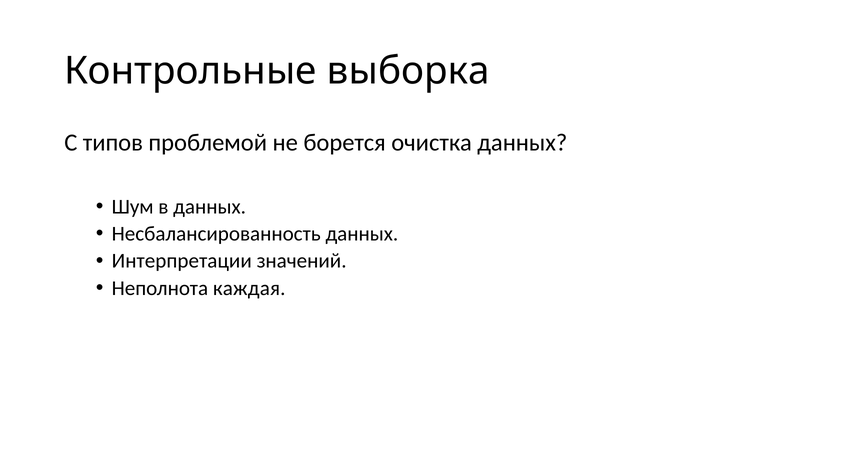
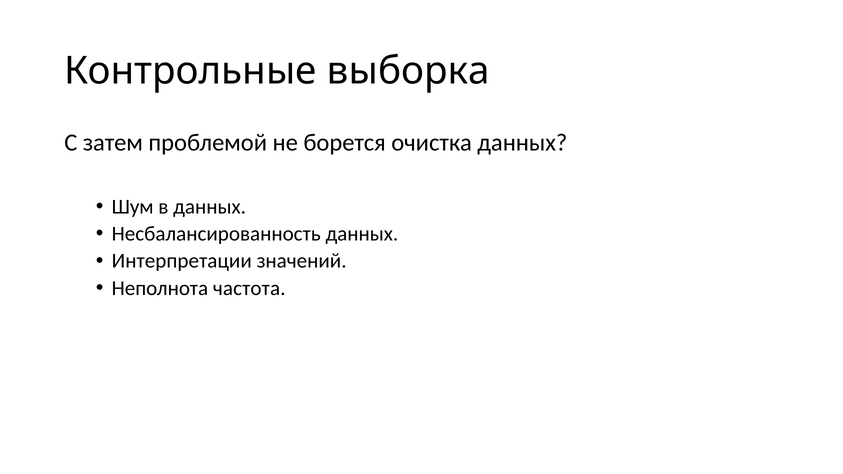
типов: типов -> затем (113, 142)
каждая: каждая -> частота (249, 288)
